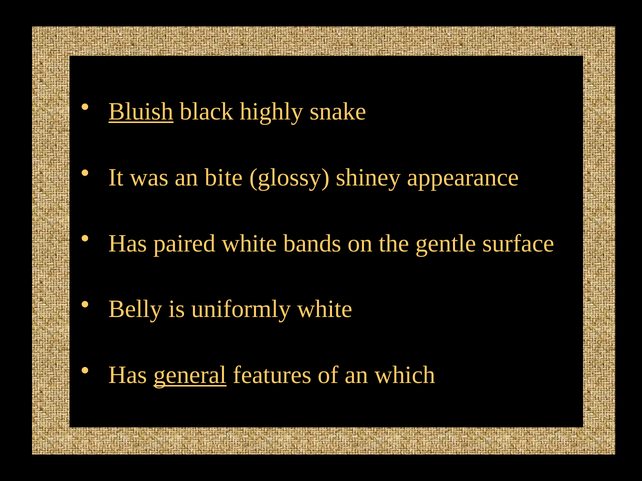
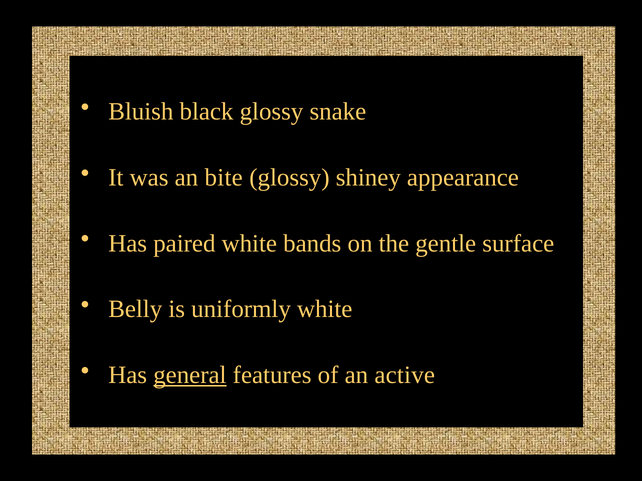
Bluish underline: present -> none (141, 112)
black highly: highly -> glossy (271, 112)
which: which -> active (405, 375)
